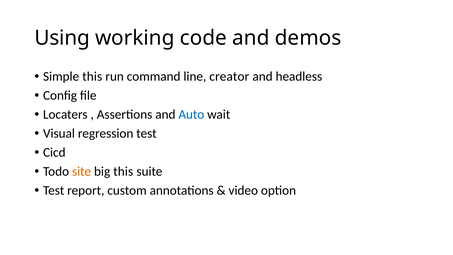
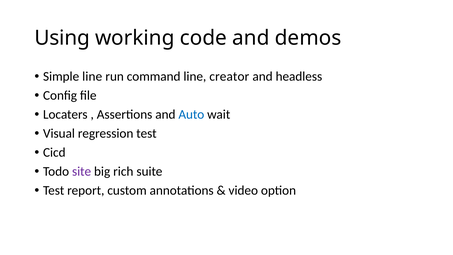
Simple this: this -> line (92, 77)
site colour: orange -> purple (82, 171)
big this: this -> rich (123, 171)
